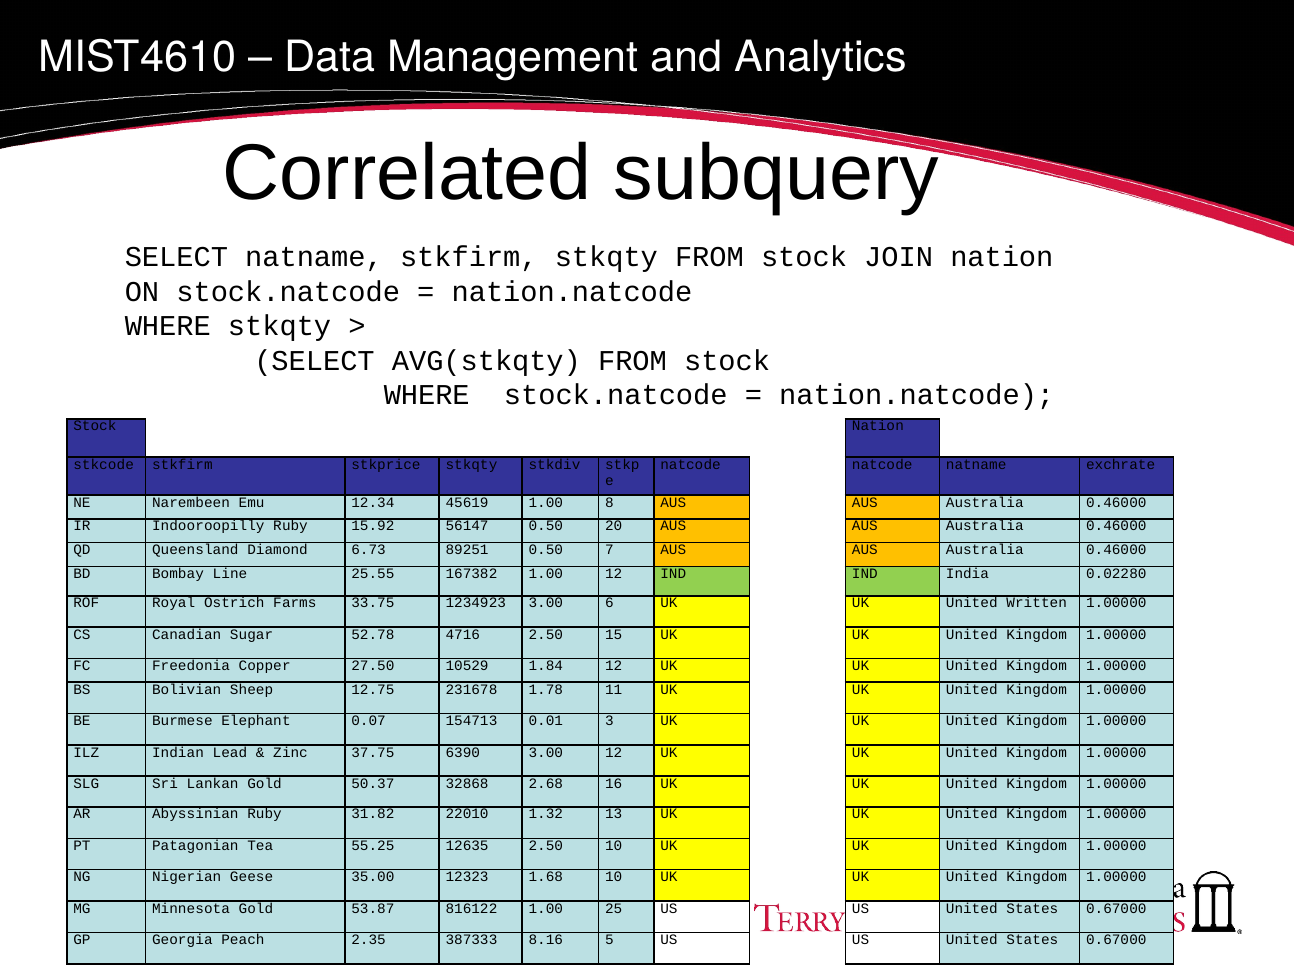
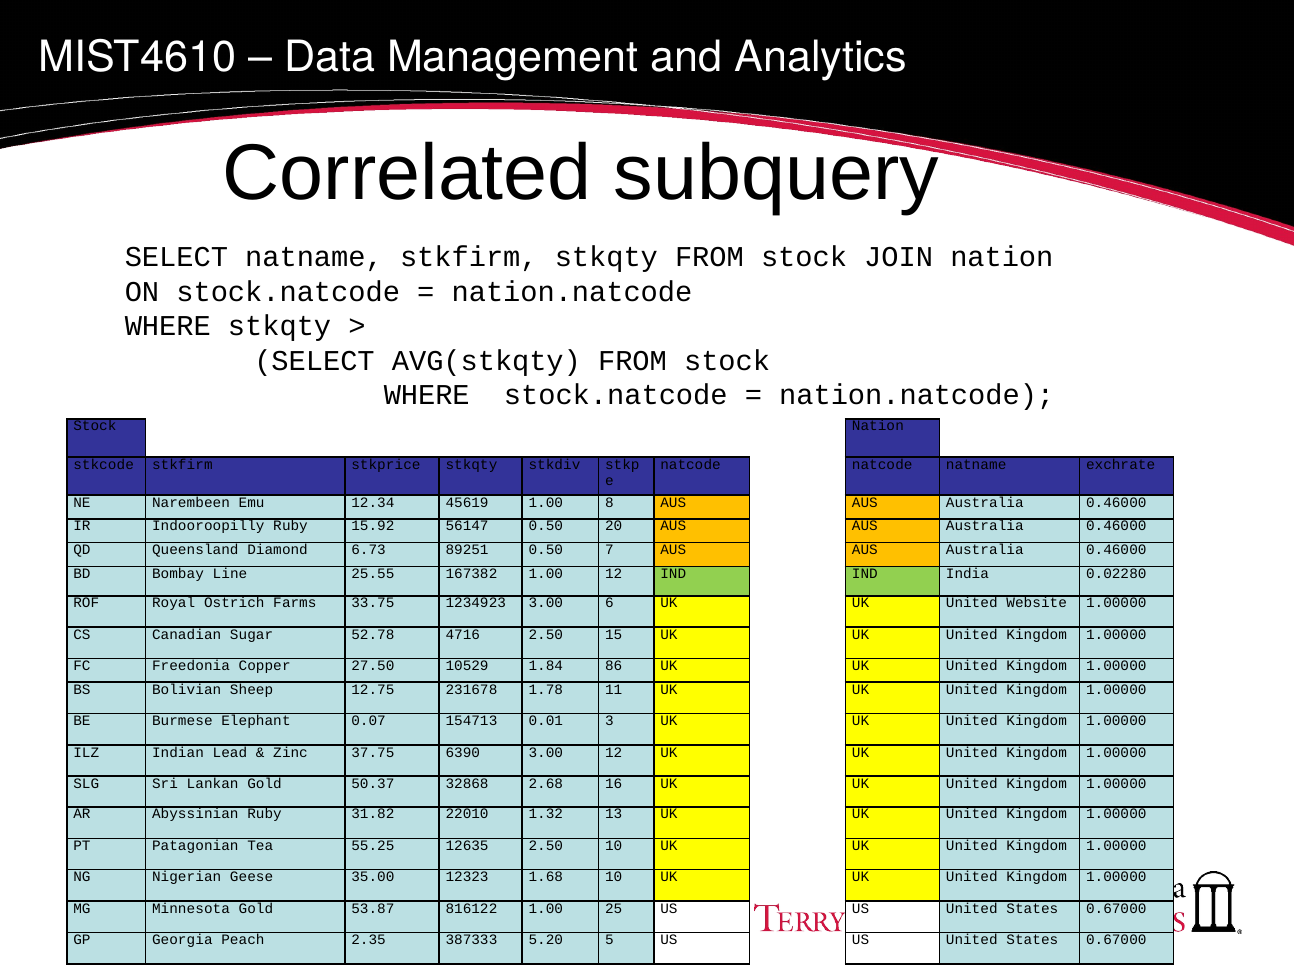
Written: Written -> Website (1037, 603)
1.84 12: 12 -> 86 (614, 666)
8.16: 8.16 -> 5.20 (546, 940)
